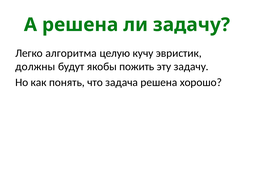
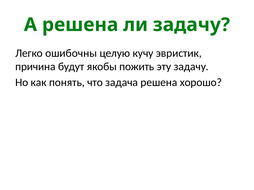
алгоритма: алгоритма -> ошибочны (71, 53)
должны: должны -> причина (35, 67)
